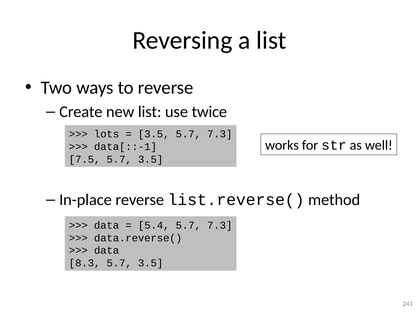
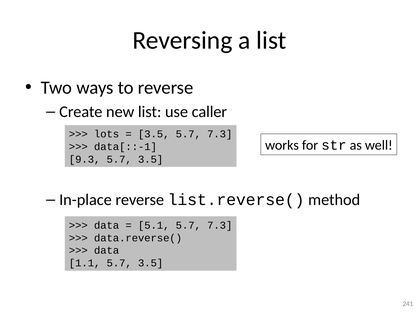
twice: twice -> caller (209, 112)
7.5: 7.5 -> 9.3 (85, 159)
5.4: 5.4 -> 5.1 (154, 226)
8.3: 8.3 -> 1.1 (85, 263)
